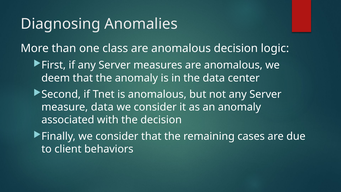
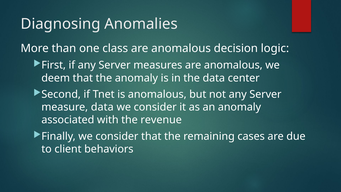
the decision: decision -> revenue (161, 120)
